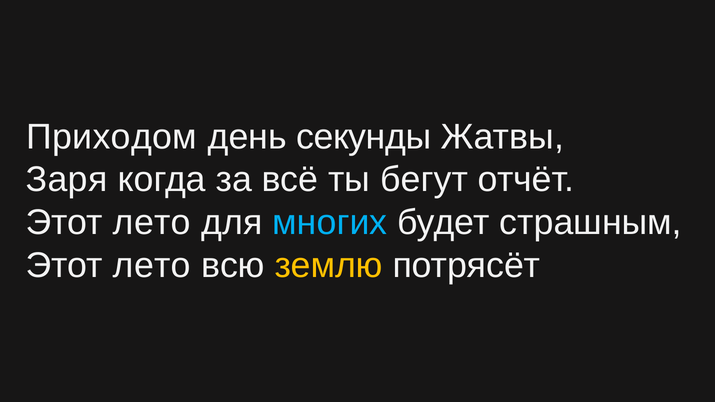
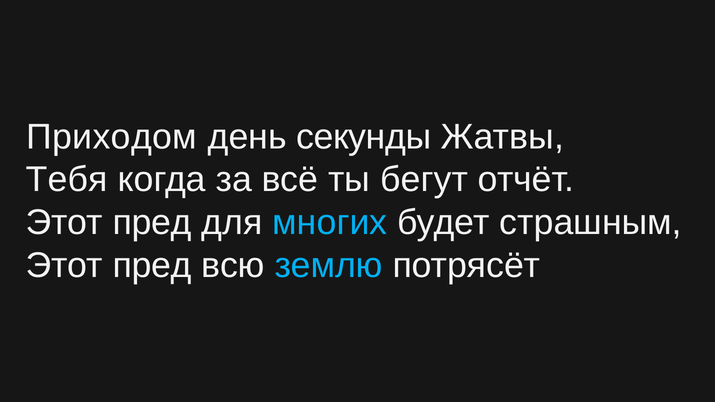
Заря: Заря -> Тебя (67, 180)
лето: лето -> пред (152, 223)
лето: лето -> пред (152, 265)
землю colour: yellow -> light blue (329, 265)
